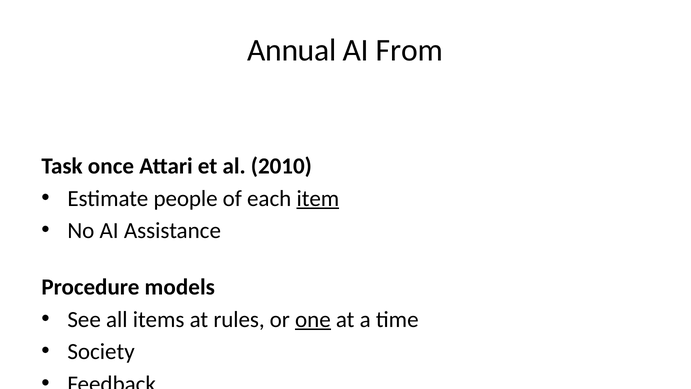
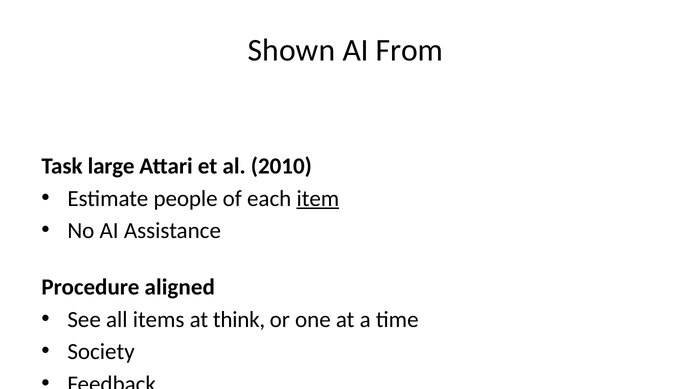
Annual: Annual -> Shown (292, 50)
once: once -> large (111, 166)
models: models -> aligned (180, 287)
rules: rules -> think (239, 319)
one underline: present -> none (313, 319)
